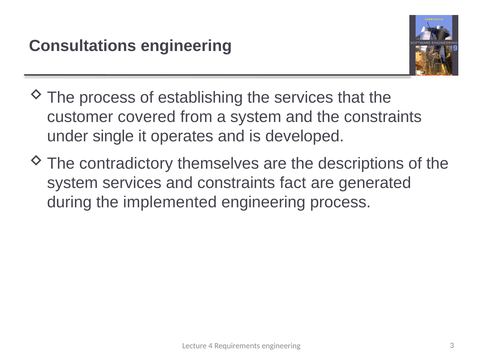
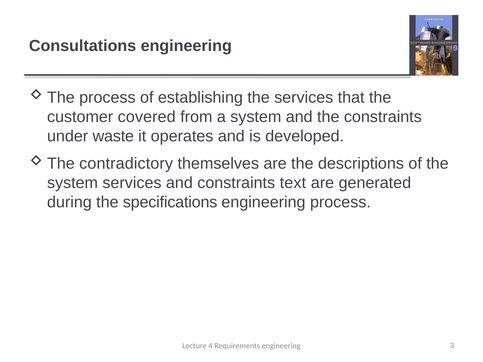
single: single -> waste (113, 136)
fact: fact -> text (293, 183)
implemented: implemented -> specifications (170, 202)
